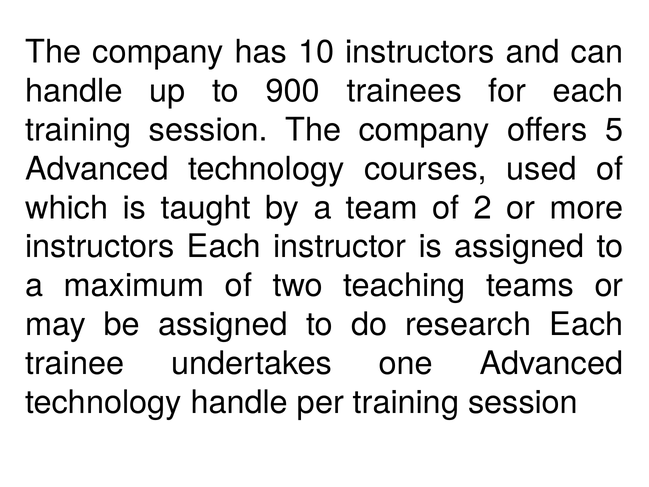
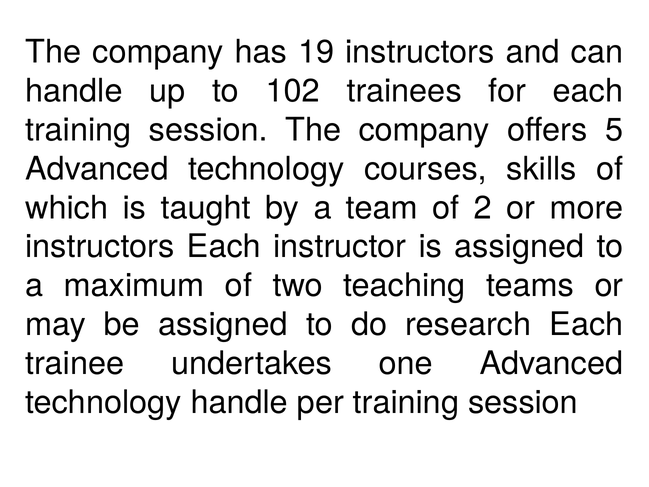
10: 10 -> 19 (316, 52)
900: 900 -> 102 (293, 91)
used: used -> skills (542, 169)
